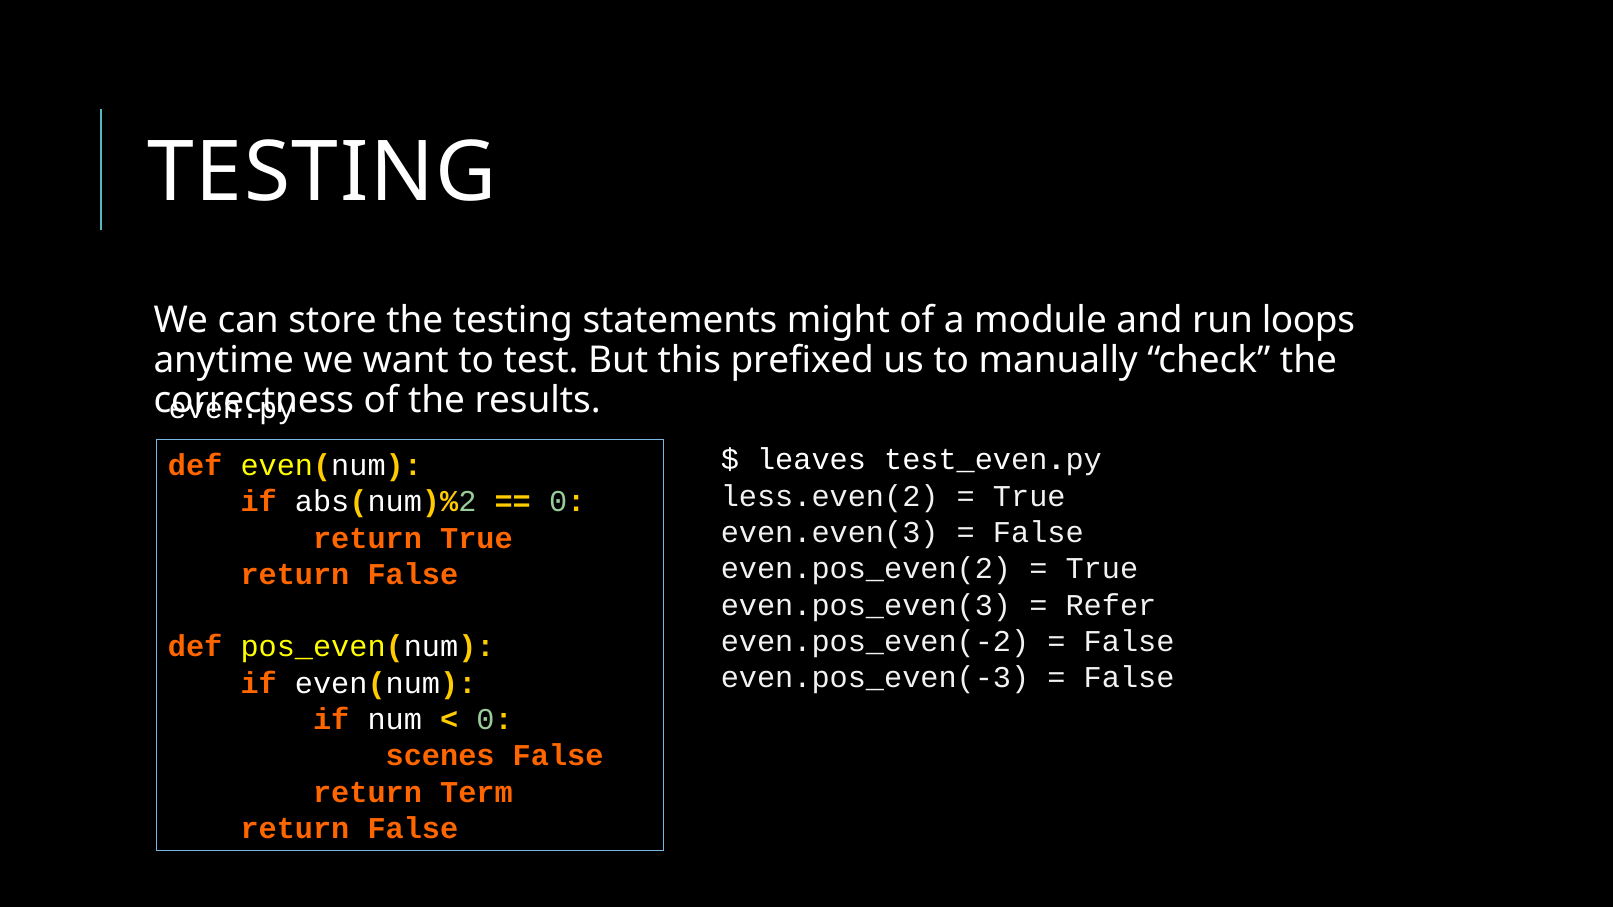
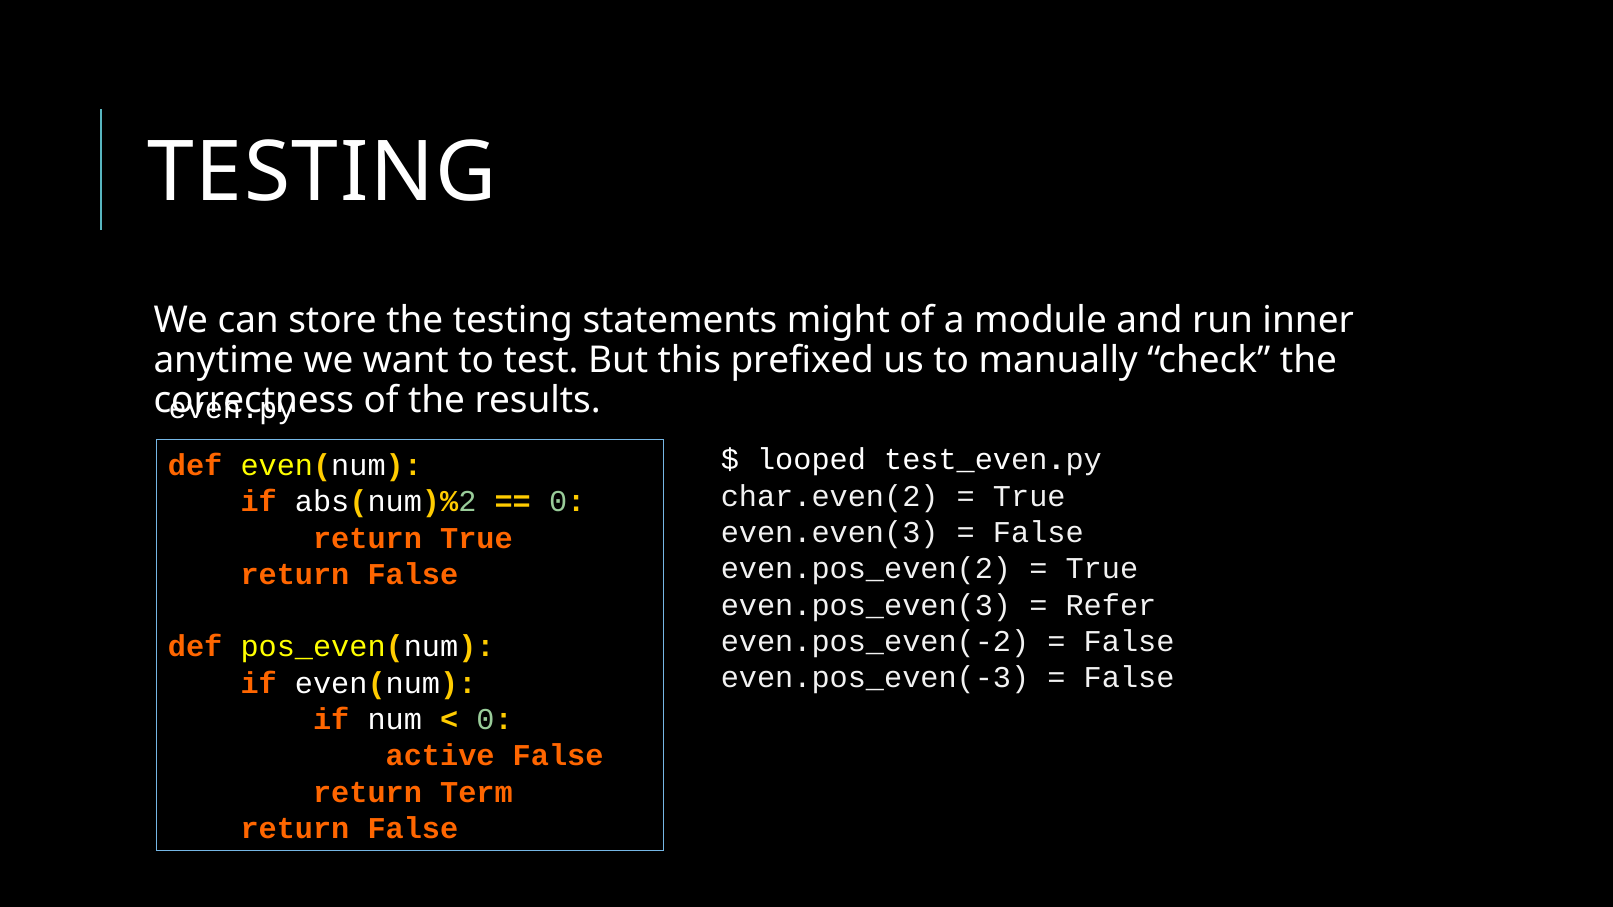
loops: loops -> inner (1308, 320)
leaves: leaves -> looped (812, 460)
less.even(2: less.even(2 -> char.even(2 (830, 496)
scenes: scenes -> active (440, 756)
